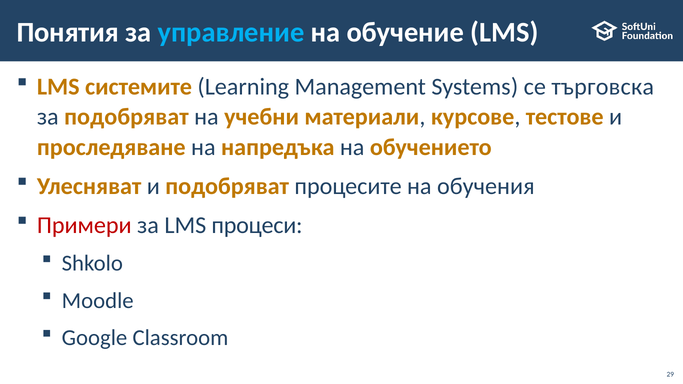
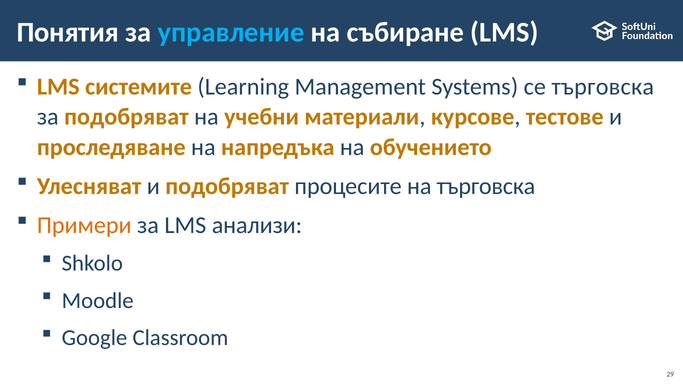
обучение: обучение -> събиране (405, 32)
на обучения: обучения -> търговска (486, 186)
Примери colour: red -> orange (84, 225)
процеси: процеси -> анализи (257, 225)
